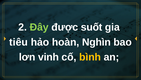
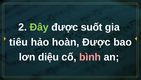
hoàn Nghìn: Nghìn -> Được (96, 42)
vinh: vinh -> diệu (48, 57)
bình colour: yellow -> pink (90, 57)
